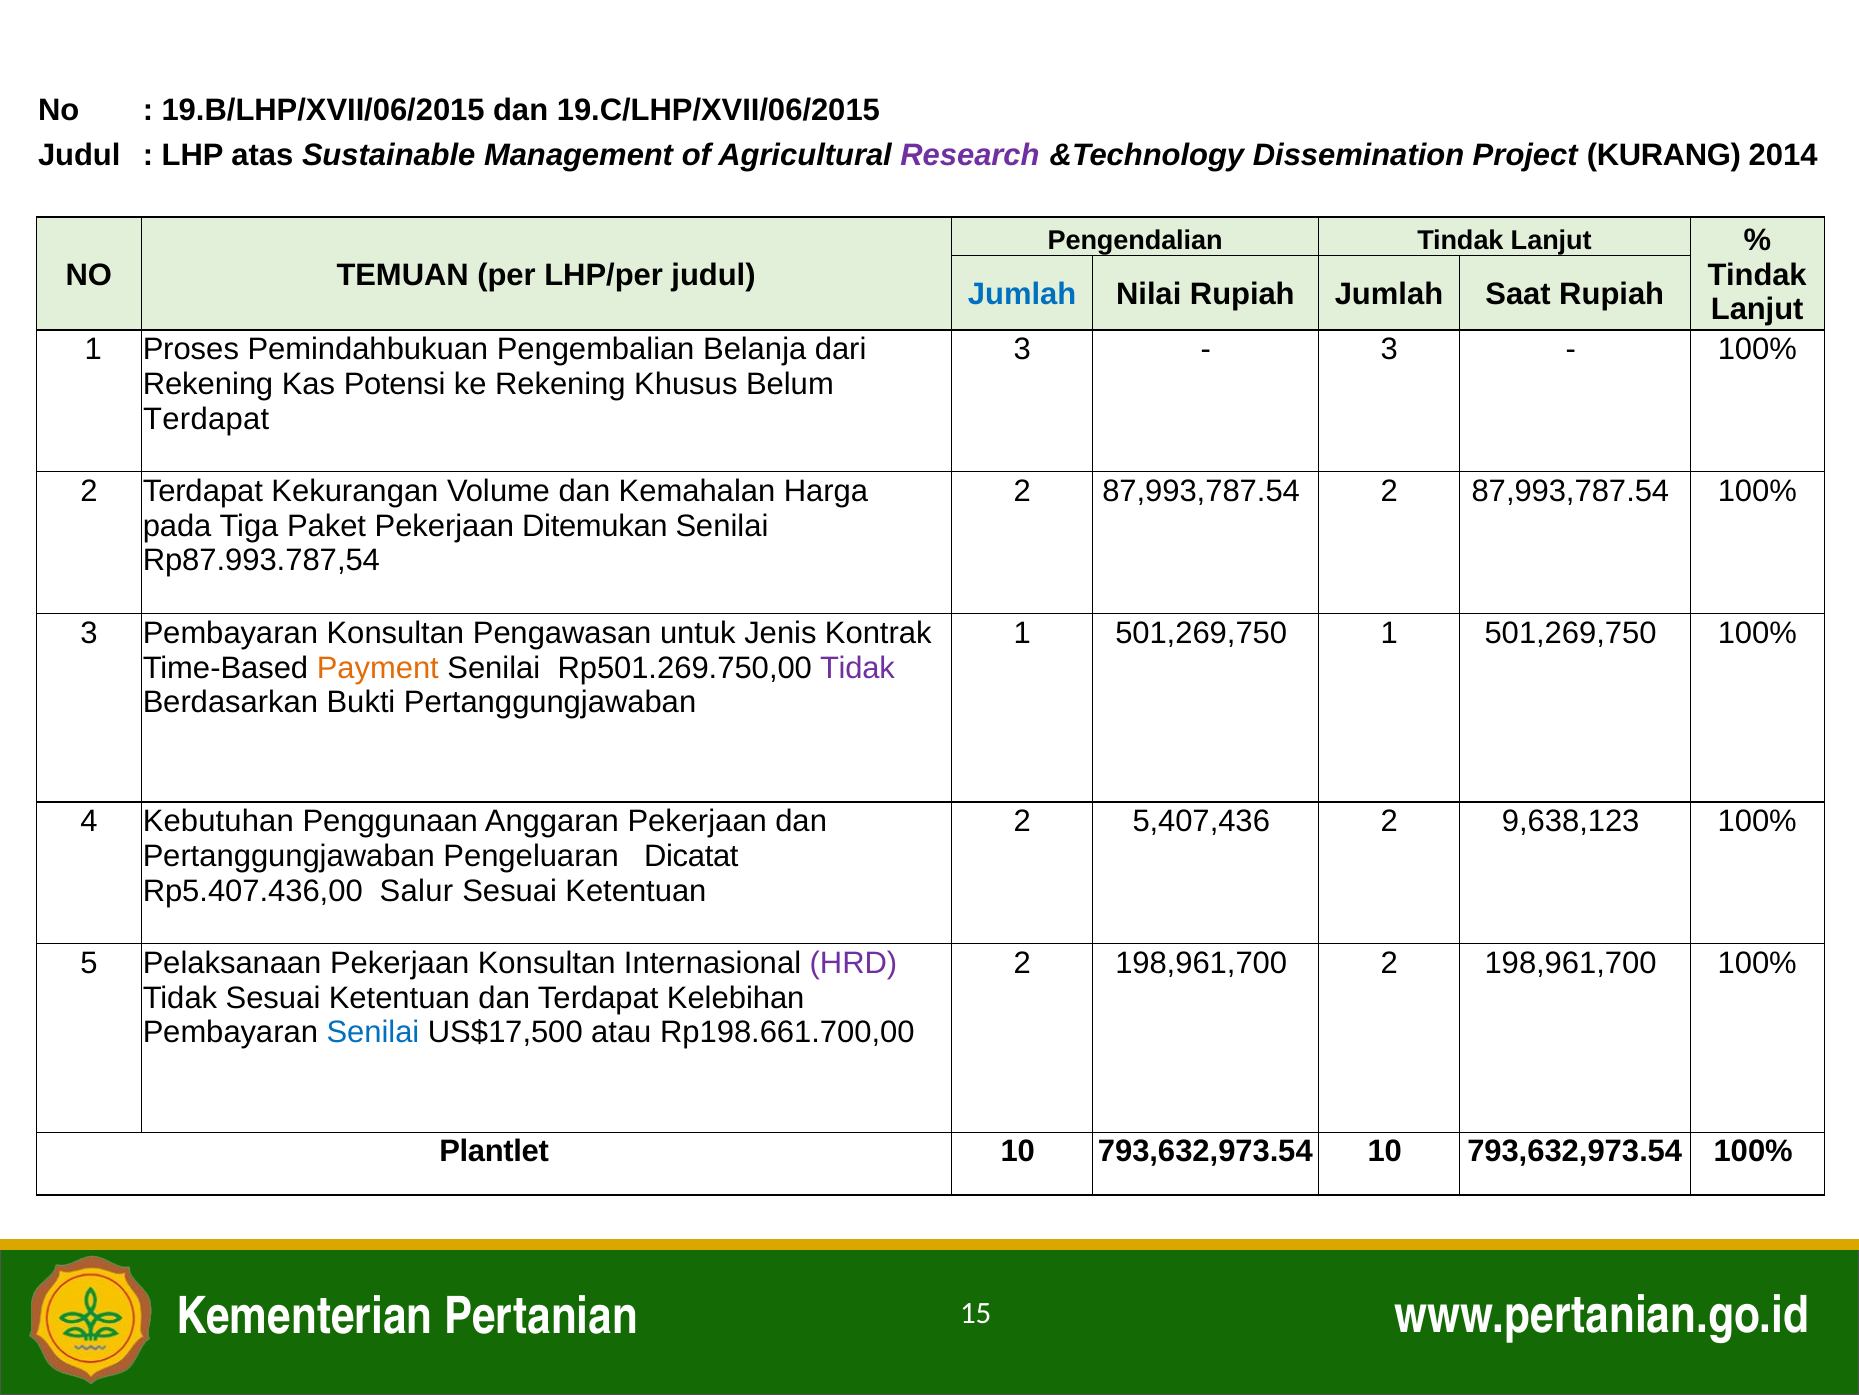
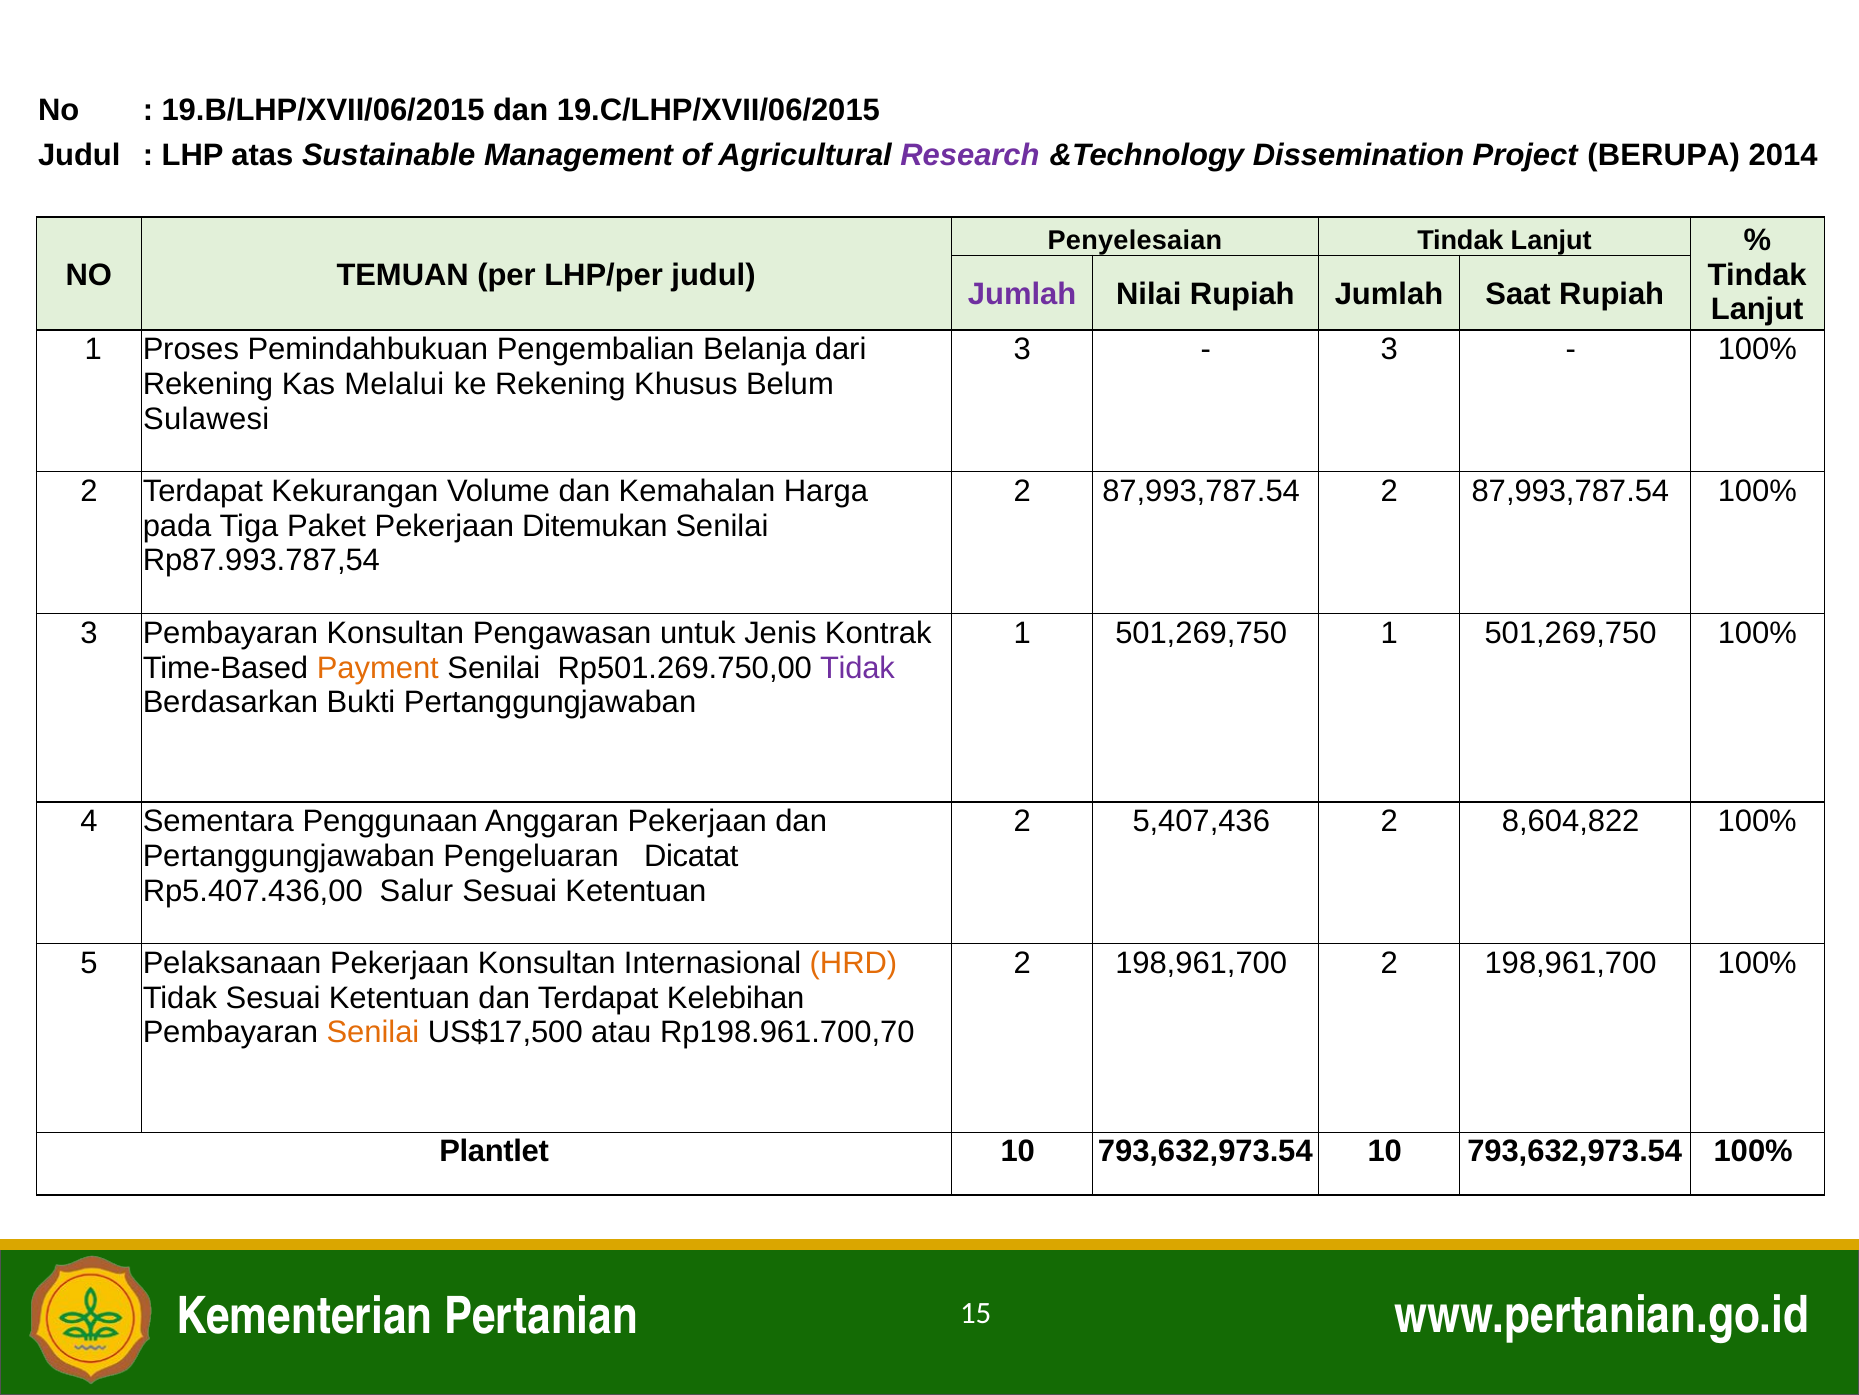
KURANG: KURANG -> BERUPA (1664, 155)
Pengendalian: Pengendalian -> Penyelesaian (1135, 241)
Jumlah colour: blue -> purple (1022, 294)
Potensi: Potensi -> Melalui (394, 384)
Terdapat: Terdapat -> Sulawesi (206, 419)
Kebutuhan: Kebutuhan -> Sementara (218, 821)
9,638,123: 9,638,123 -> 8,604,822 (1571, 821)
HRD colour: purple -> orange (853, 963)
Senilai colour: blue -> orange (373, 1032)
Rp198.661.700,00: Rp198.661.700,00 -> Rp198.961.700,70 (787, 1032)
